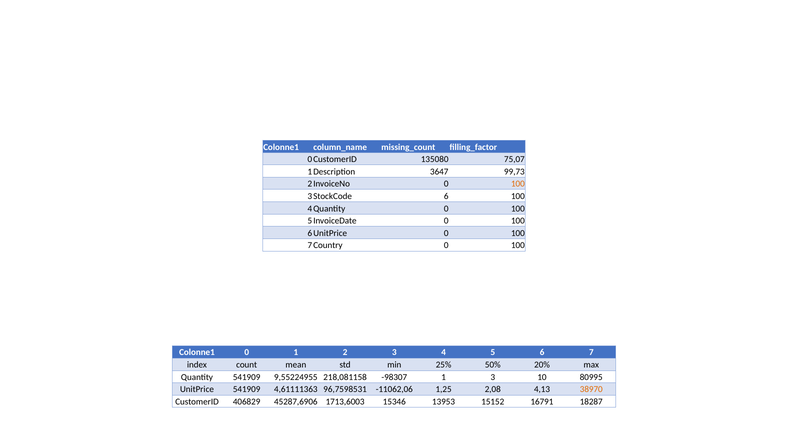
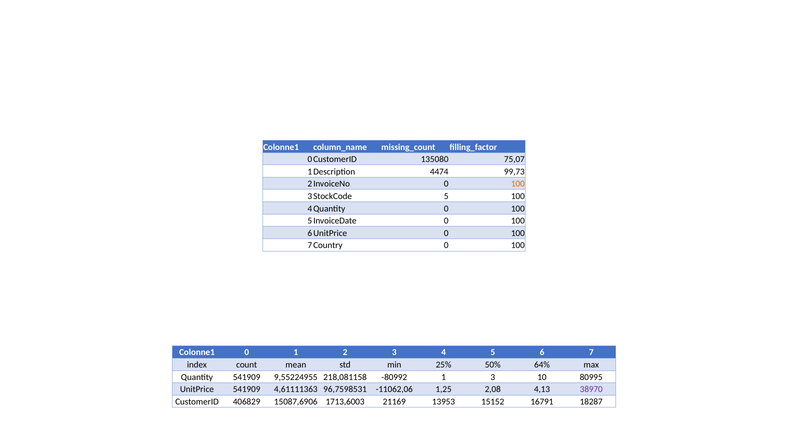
3647: 3647 -> 4474 (439, 172)
6: 6 -> 5 (446, 196)
20%: 20% -> 64% (542, 365)
-98307: -98307 -> -80992 (394, 377)
38970 colour: orange -> purple (591, 390)
45287,6906: 45287,6906 -> 15087,6906 (296, 402)
15346: 15346 -> 21169 (394, 402)
